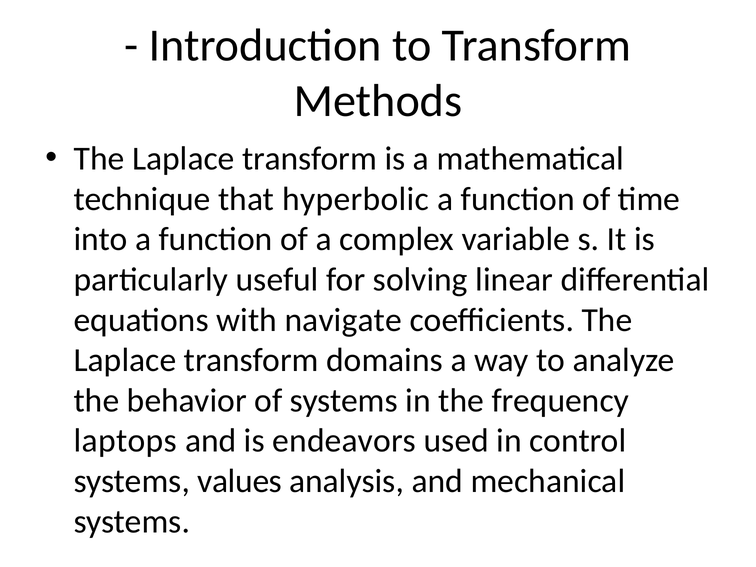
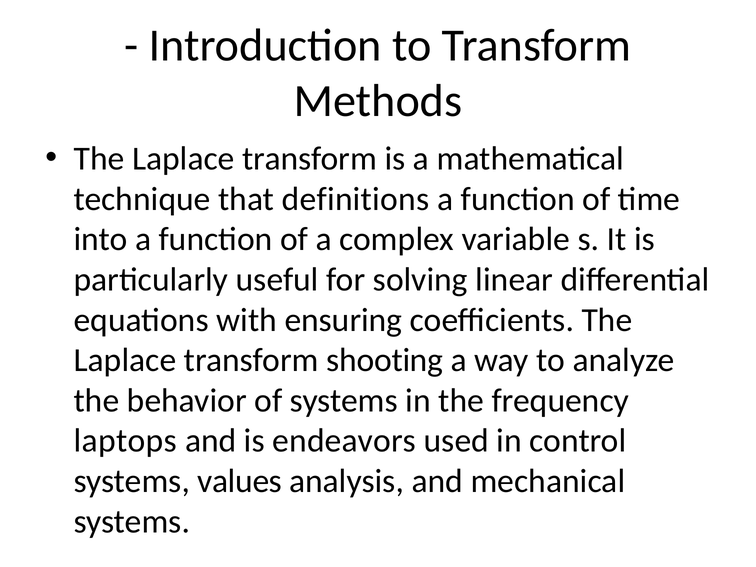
hyperbolic: hyperbolic -> definitions (356, 199)
navigate: navigate -> ensuring (343, 320)
domains: domains -> shooting (385, 360)
